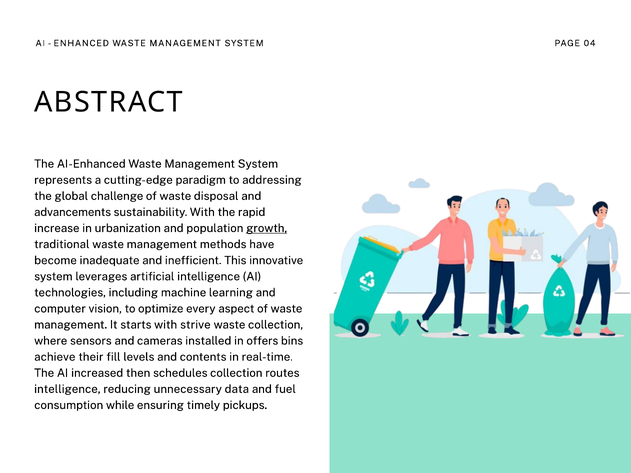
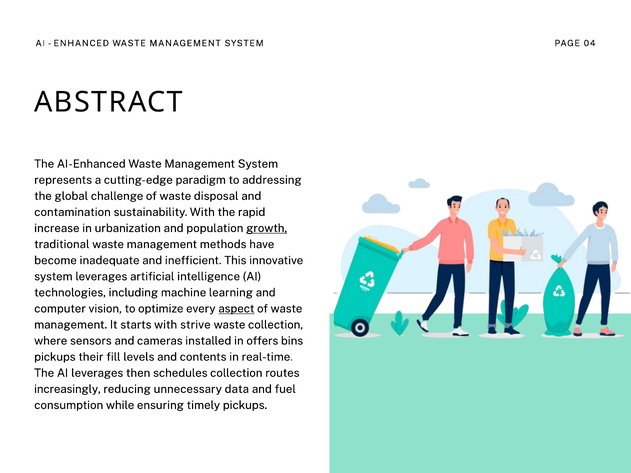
advancements: advancements -> contamination (72, 212)
aspect underline: none -> present (236, 309)
achieve: achieve -> pickups (55, 357)
AI increased: increased -> leverages (97, 373)
intelligence: intelligence -> increasingly (67, 389)
